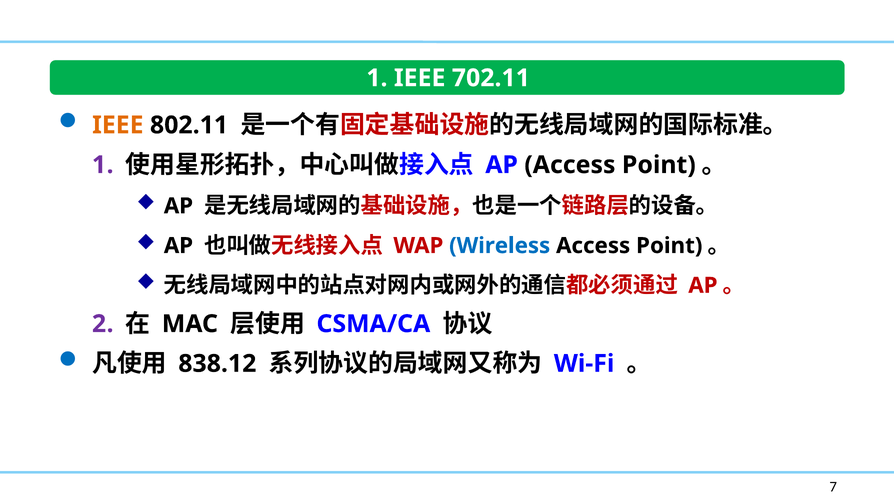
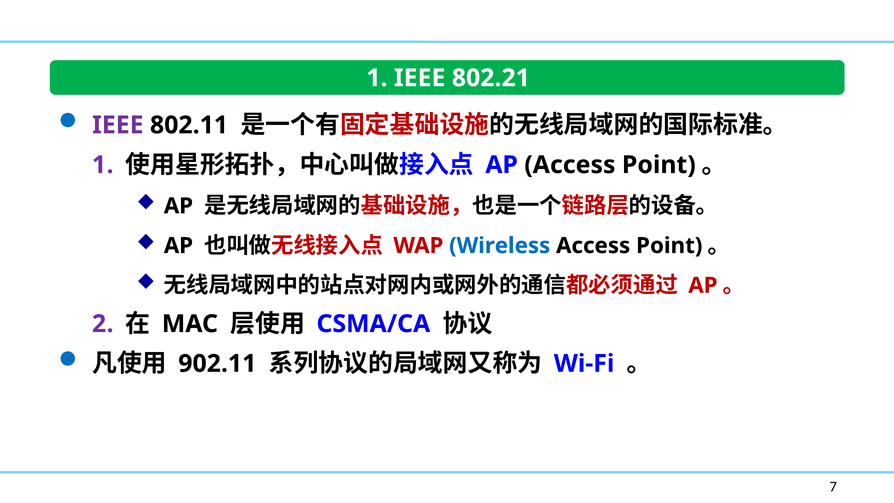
702.11: 702.11 -> 802.21 (491, 78)
IEEE colour: orange -> purple (118, 125)
838.12: 838.12 -> 902.11 (217, 364)
